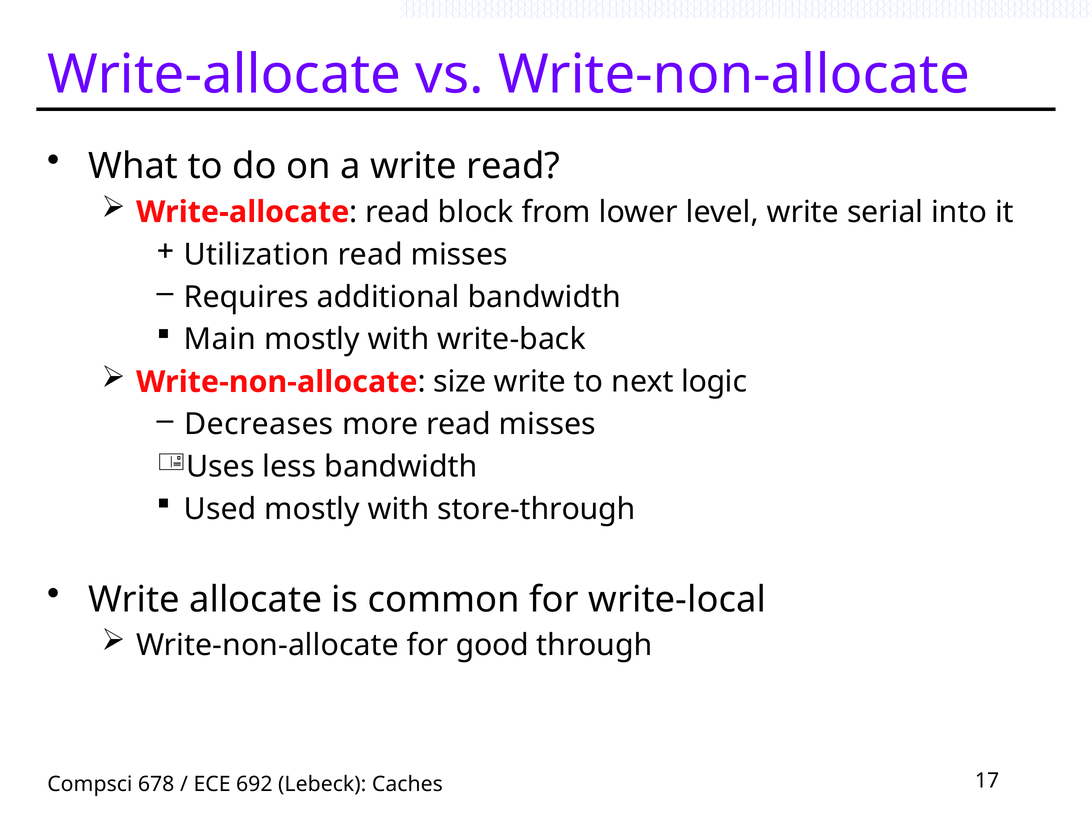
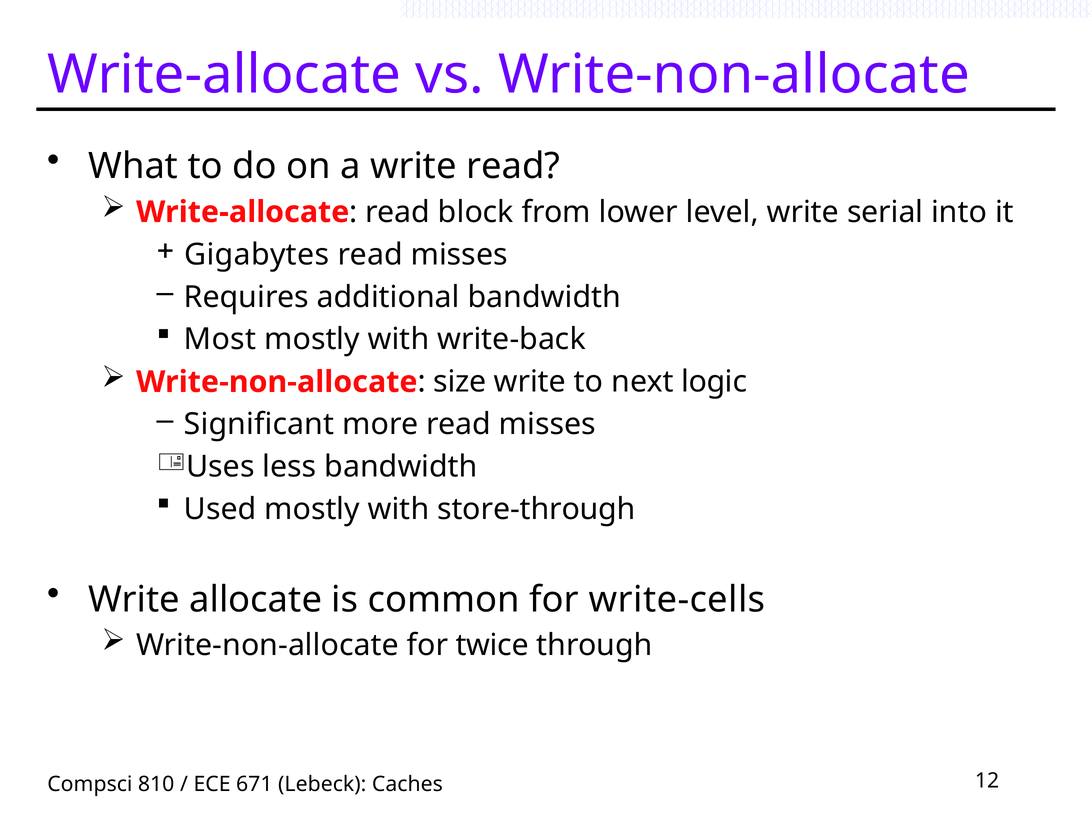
Utilization: Utilization -> Gigabytes (257, 255)
Main: Main -> Most (220, 339)
Decreases: Decreases -> Significant (259, 424)
write-local: write-local -> write-cells (677, 600)
good: good -> twice (492, 645)
678: 678 -> 810 (156, 784)
692: 692 -> 671 (254, 784)
17: 17 -> 12 (987, 781)
